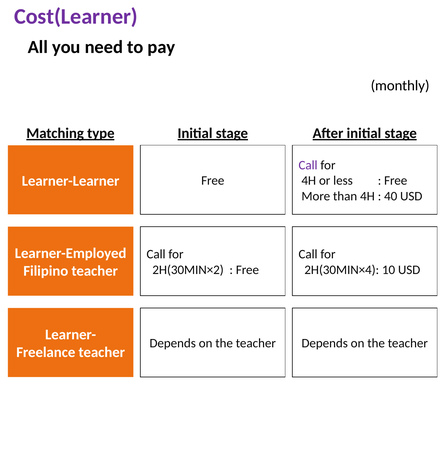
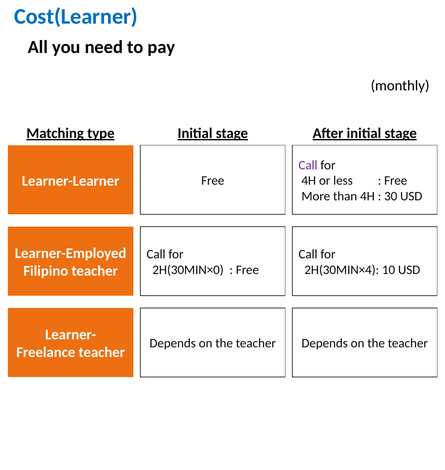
Cost(Learner colour: purple -> blue (76, 16)
40: 40 -> 30 (391, 196)
2H(30MIN×2: 2H(30MIN×2 -> 2H(30MIN×0 (188, 270)
